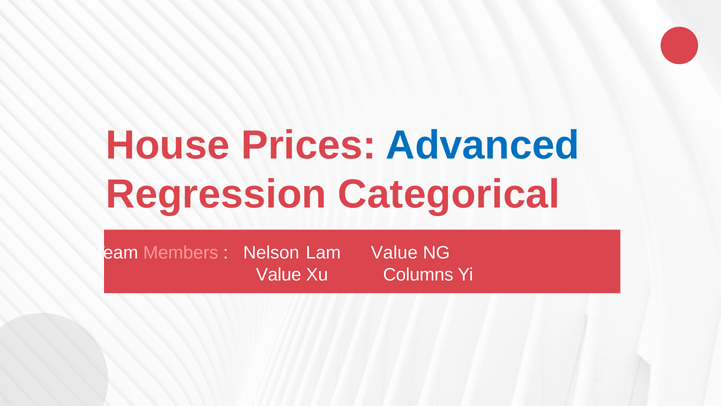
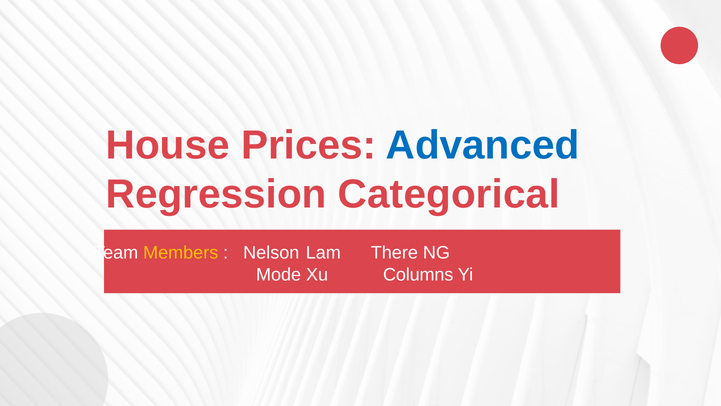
Members colour: pink -> yellow (181, 253)
Lam Value: Value -> There (394, 253)
Value: Value -> Mode (279, 274)
